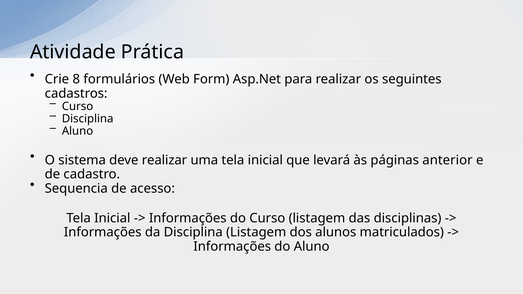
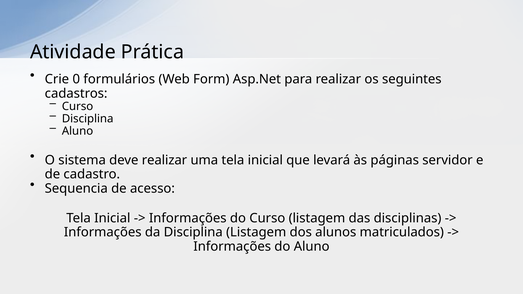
8: 8 -> 0 (76, 79)
anterior: anterior -> servidor (447, 160)
